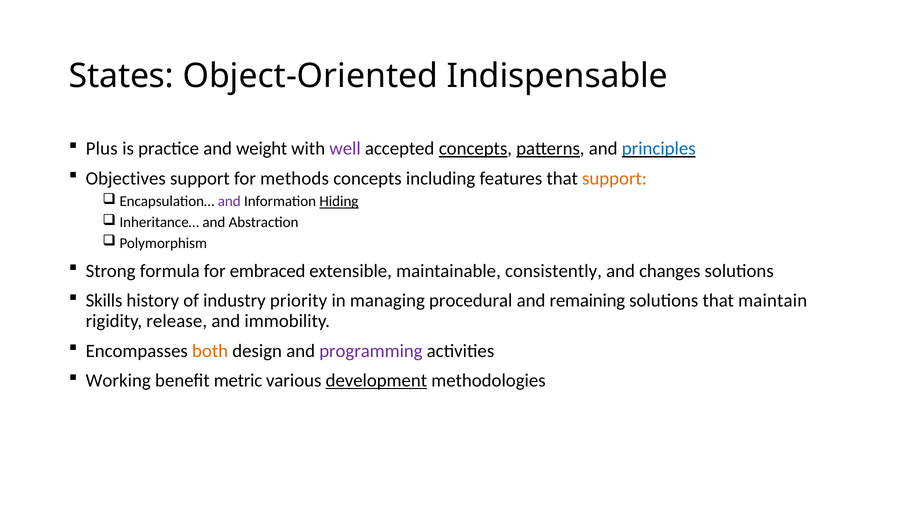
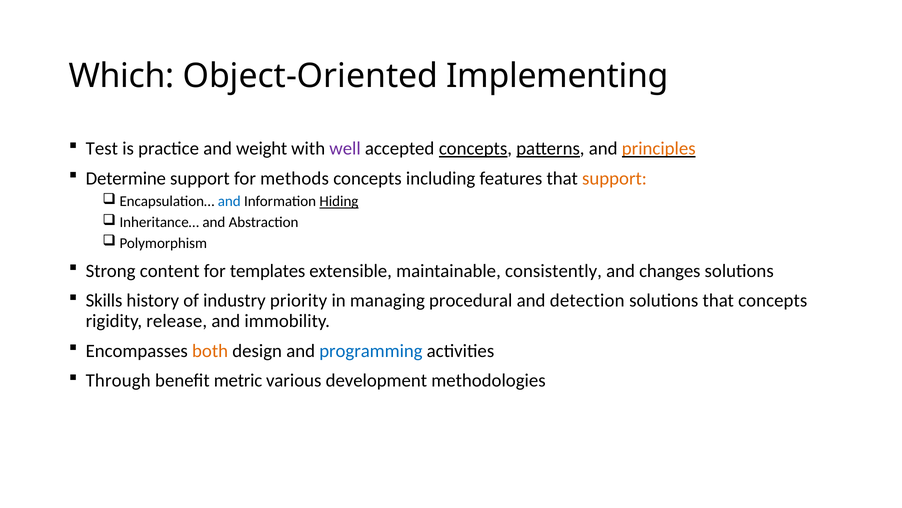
States: States -> Which (122, 76)
Indispensable: Indispensable -> Implementing (557, 76)
Plus: Plus -> Test (102, 149)
principles colour: blue -> orange (659, 149)
Objectives: Objectives -> Determine (126, 178)
and colour: purple -> blue (229, 201)
formula: formula -> content (170, 271)
embraced: embraced -> templates (268, 271)
remaining: remaining -> detection (587, 300)
that maintain: maintain -> concepts (773, 300)
programming colour: purple -> blue (371, 350)
Working: Working -> Through (118, 380)
development underline: present -> none (376, 380)
